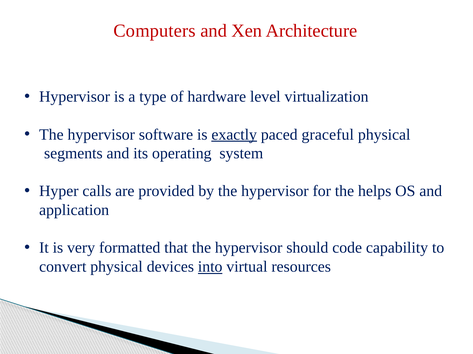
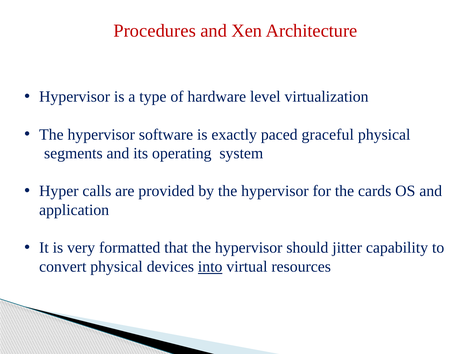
Computers: Computers -> Procedures (155, 31)
exactly underline: present -> none (234, 135)
helps: helps -> cards (375, 192)
code: code -> jitter (347, 248)
